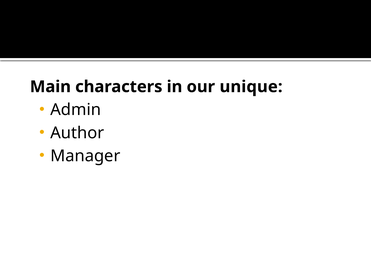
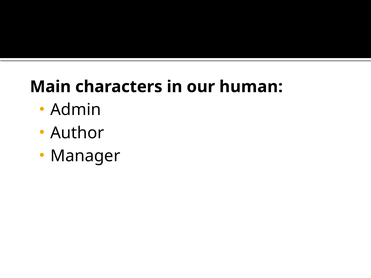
unique: unique -> human (251, 87)
